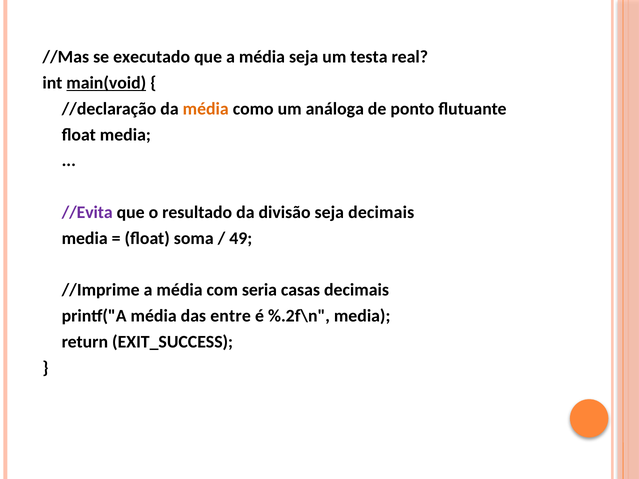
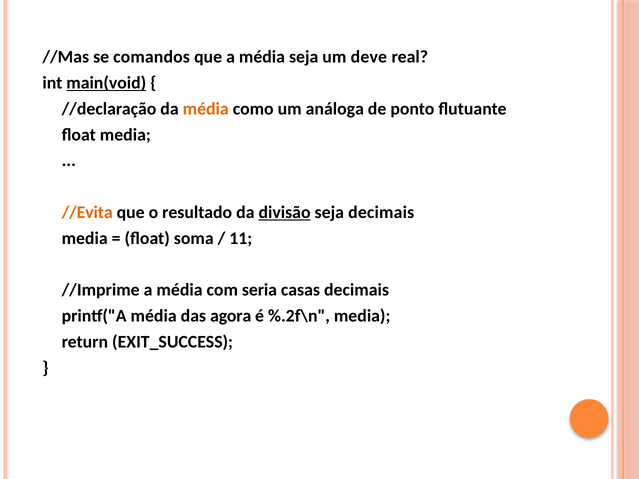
executado: executado -> comandos (152, 57)
testa: testa -> deve (369, 57)
//Evita colour: purple -> orange (87, 213)
divisão underline: none -> present (285, 213)
49: 49 -> 11 (241, 238)
entre: entre -> agora (231, 316)
